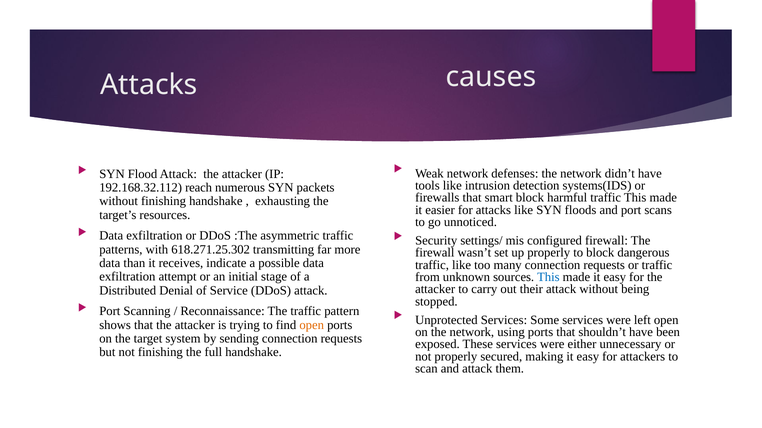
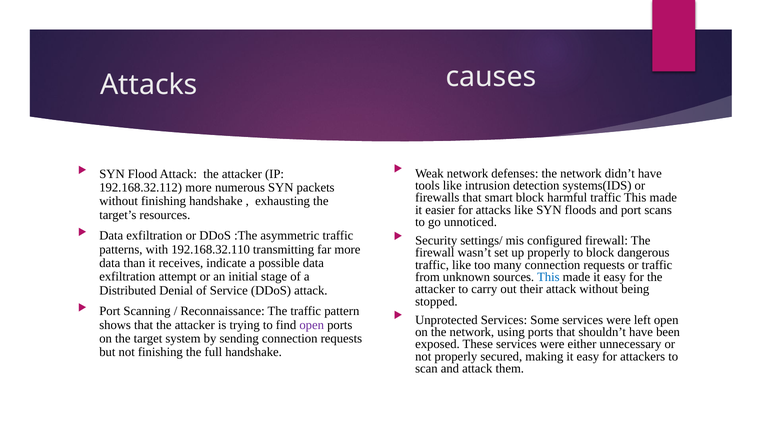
192.168.32.112 reach: reach -> more (198, 188)
618.271.25.302: 618.271.25.302 -> 192.168.32.110 (211, 250)
open colour: orange -> purple (312, 325)
